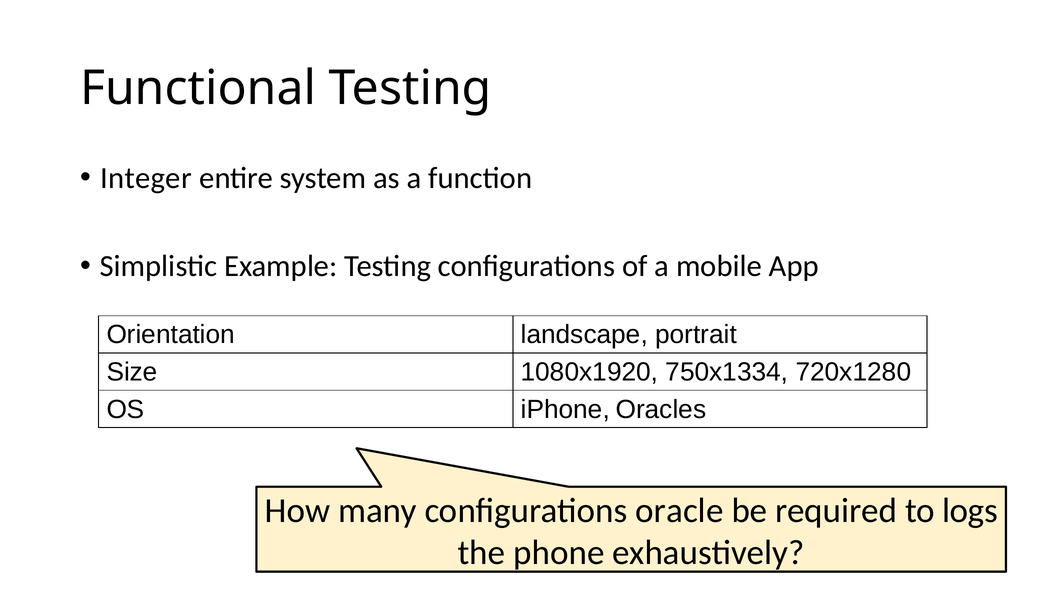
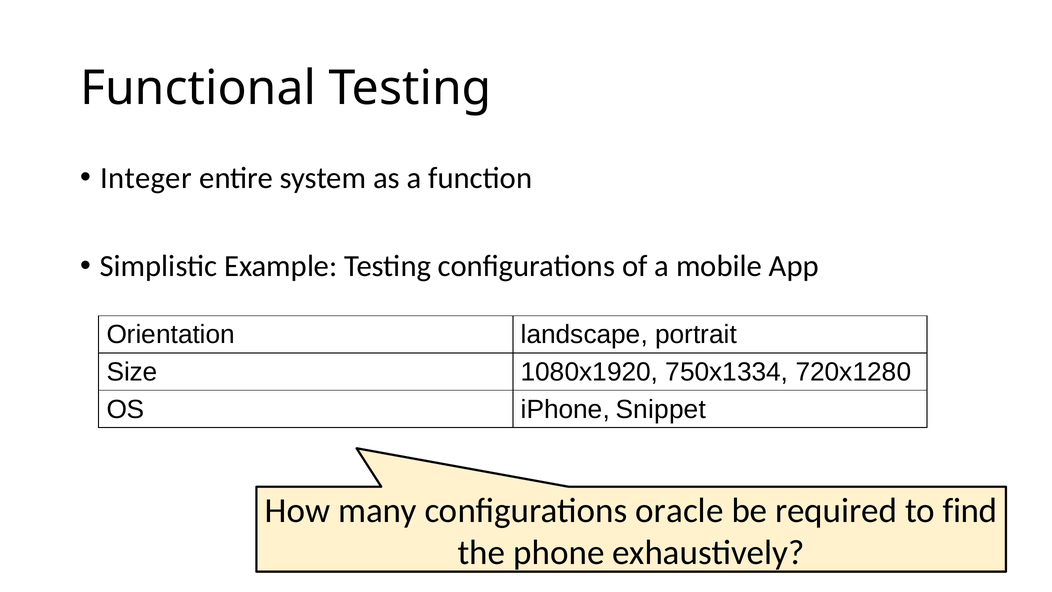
Oracles: Oracles -> Snippet (661, 409)
logs: logs -> find (970, 510)
